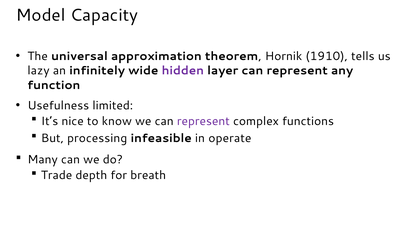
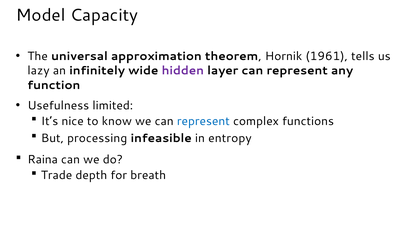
1910: 1910 -> 1961 (327, 56)
represent colour: purple -> blue (203, 121)
operate: operate -> entropy (230, 138)
Many: Many -> Raina (43, 160)
